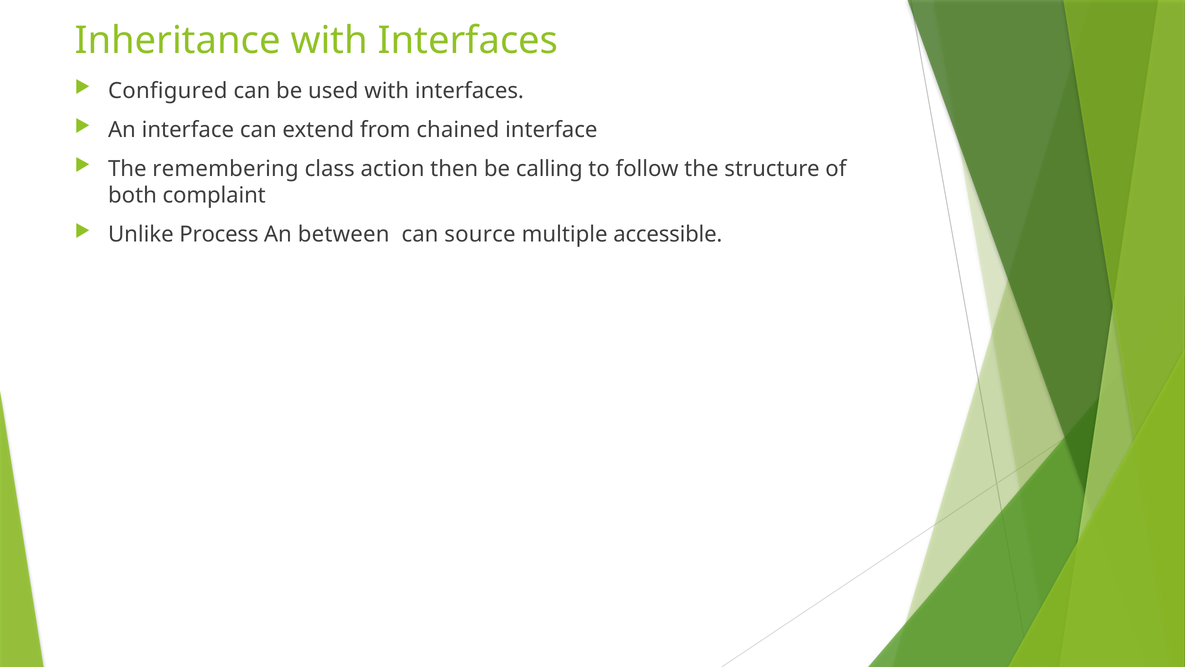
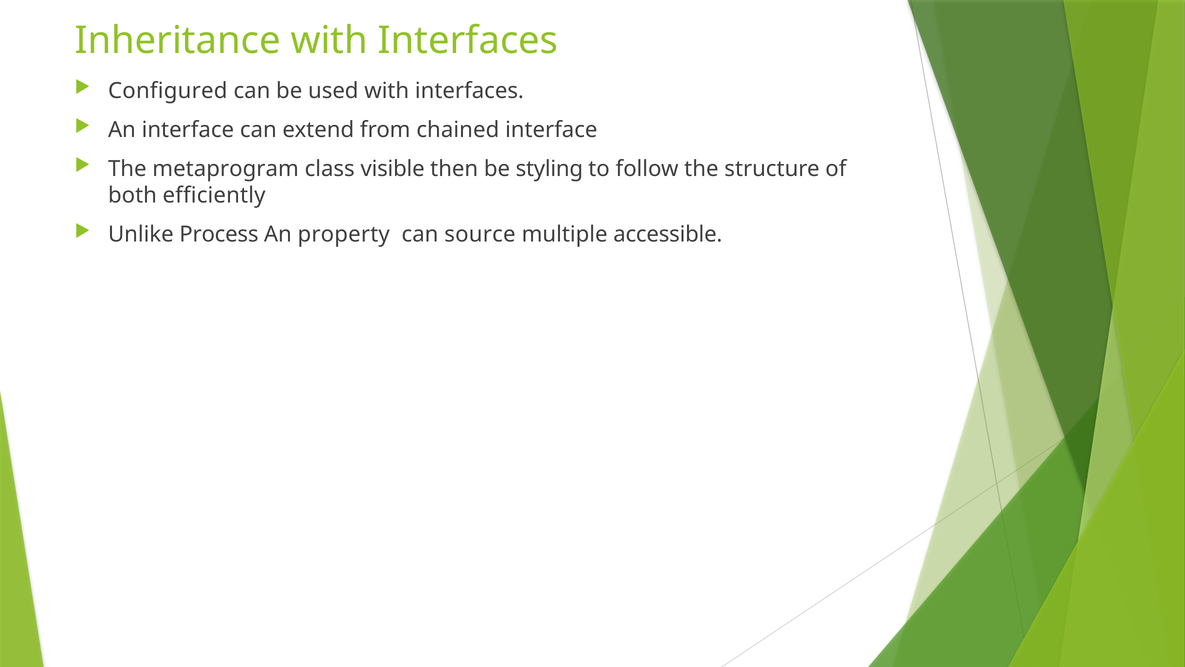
remembering: remembering -> metaprogram (226, 169)
action: action -> visible (393, 169)
calling: calling -> styling (549, 169)
complaint: complaint -> efficiently (214, 195)
between: between -> property (344, 234)
